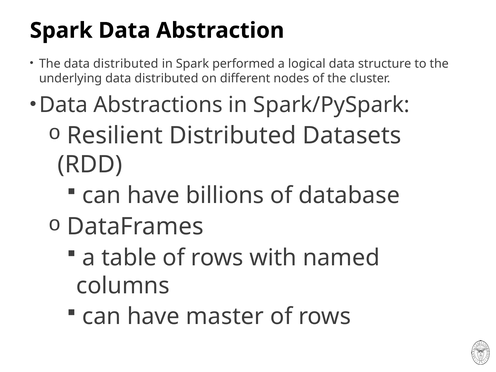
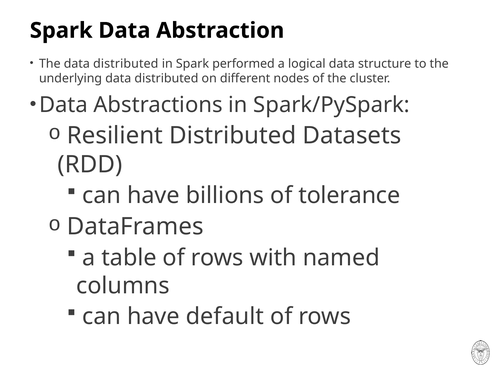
database: database -> tolerance (349, 195)
master: master -> default (225, 316)
